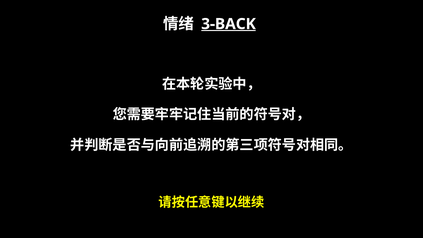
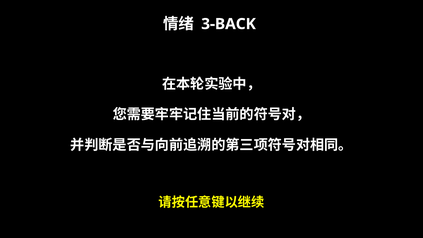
3-BACK underline: present -> none (229, 24)
